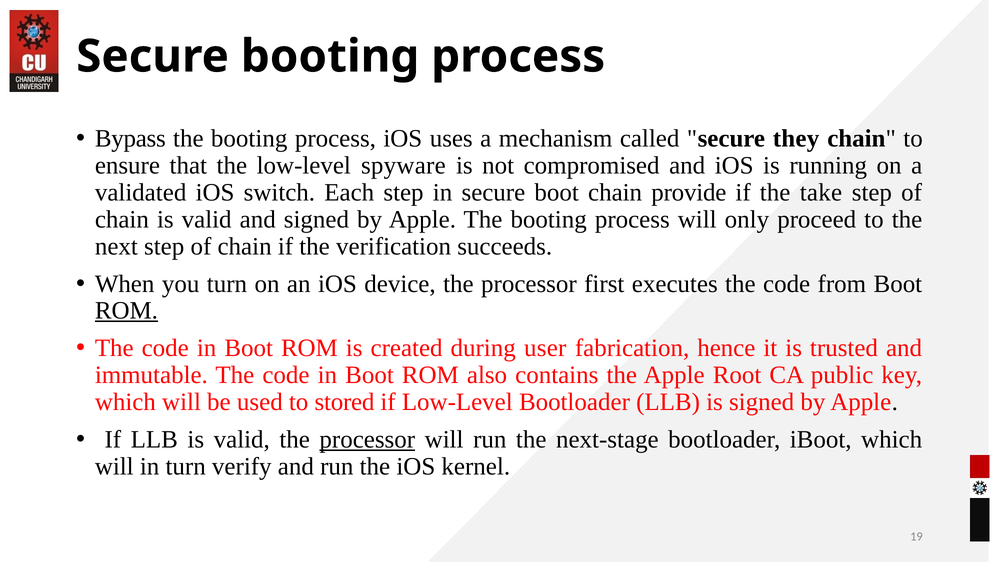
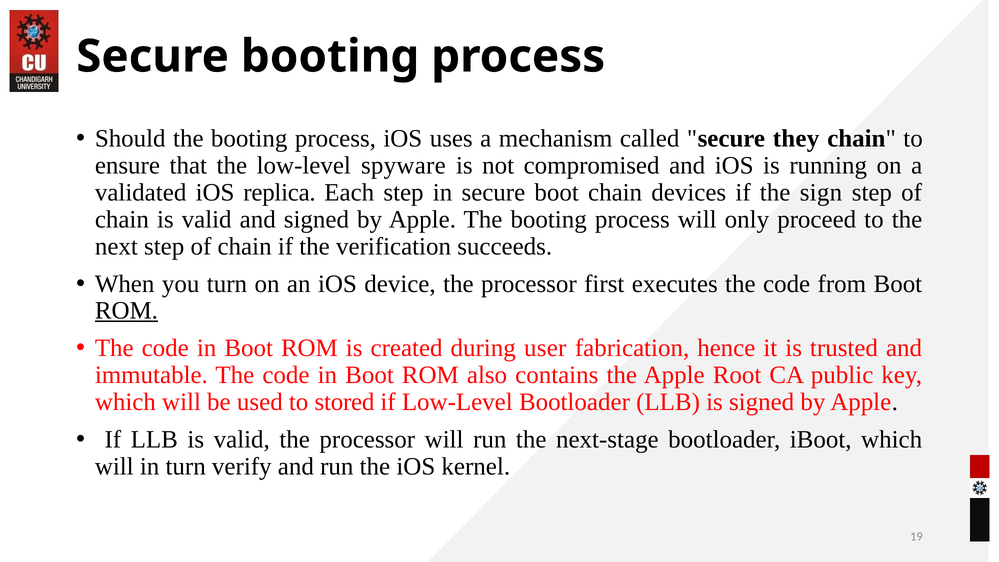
Bypass: Bypass -> Should (130, 139)
switch: switch -> replica (280, 192)
provide: provide -> devices (689, 192)
take: take -> sign (821, 192)
processor underline: present -> none (367, 439)
